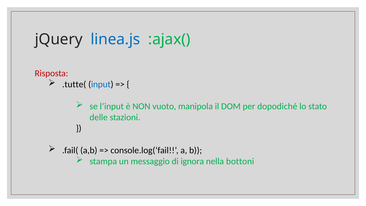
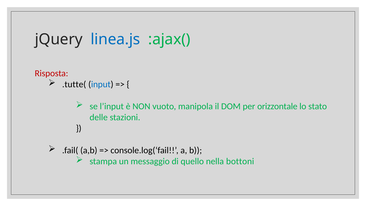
dopodiché: dopodiché -> orizzontale (277, 106)
ignora: ignora -> quello (192, 161)
